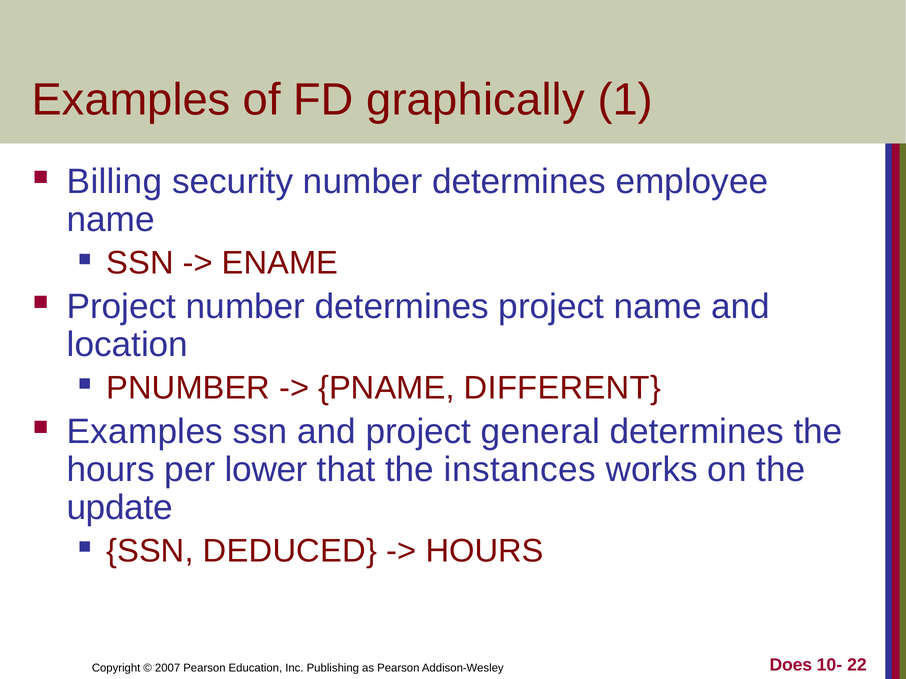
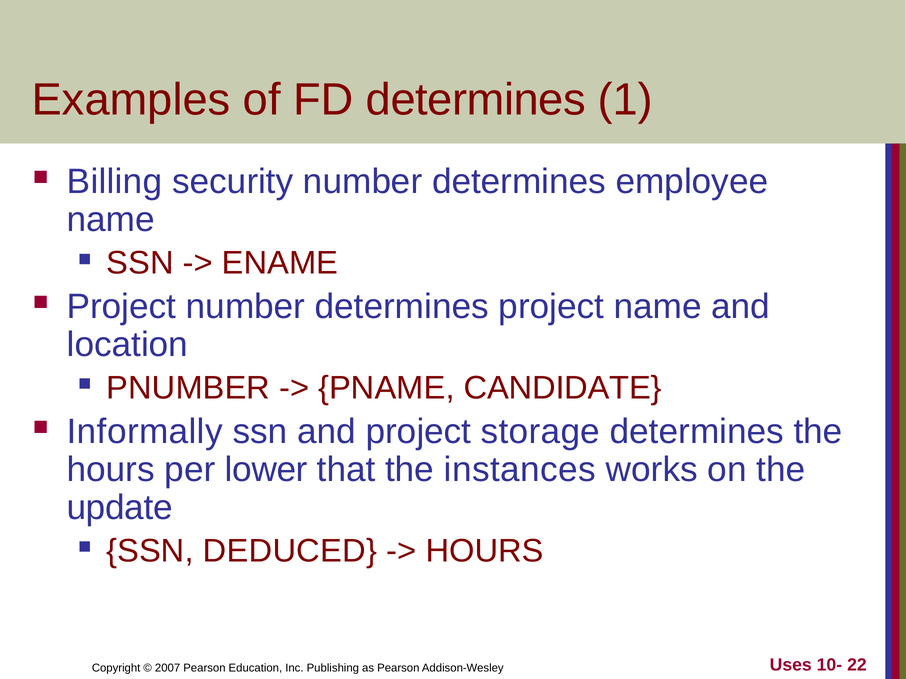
FD graphically: graphically -> determines (476, 100)
DIFFERENT: DIFFERENT -> CANDIDATE (563, 388)
Examples: Examples -> Informally (145, 432)
general: general -> storage (540, 432)
Does: Does -> Uses (791, 666)
